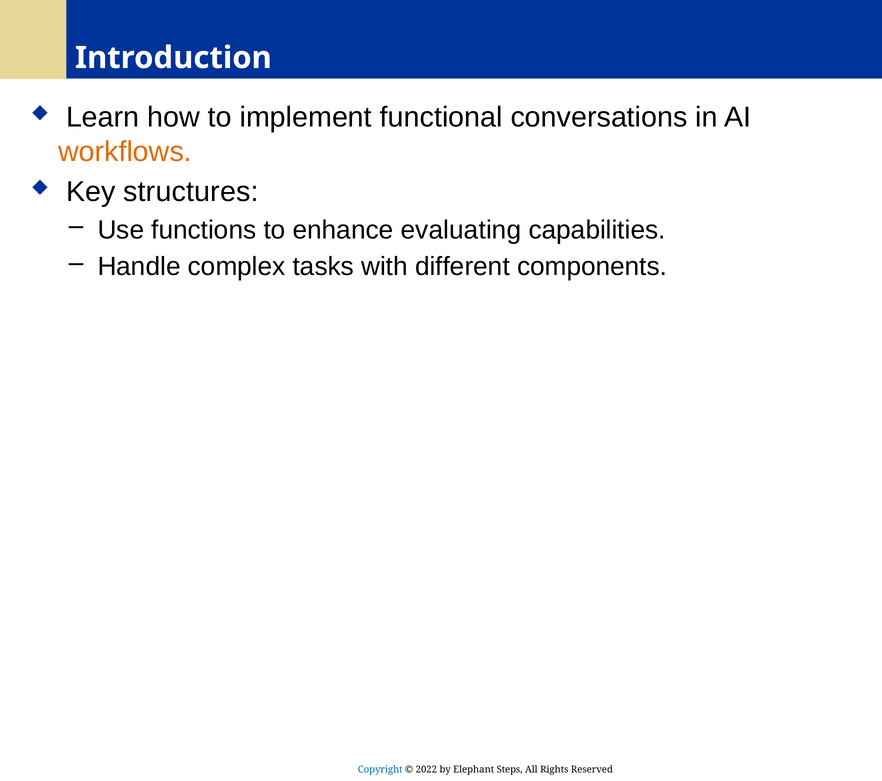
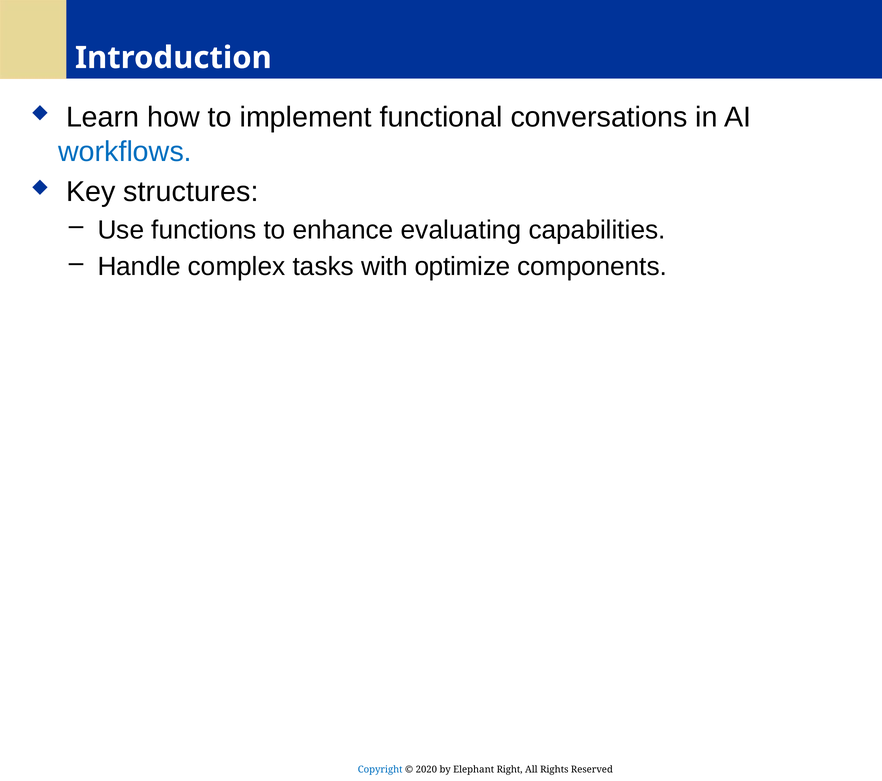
workflows colour: orange -> blue (125, 152)
different: different -> optimize (463, 267)
2022: 2022 -> 2020 (426, 770)
Steps: Steps -> Right (510, 770)
